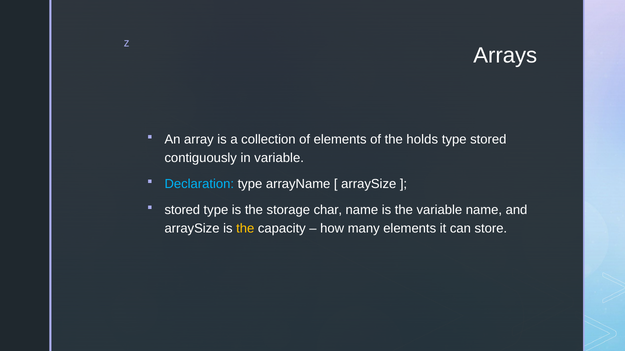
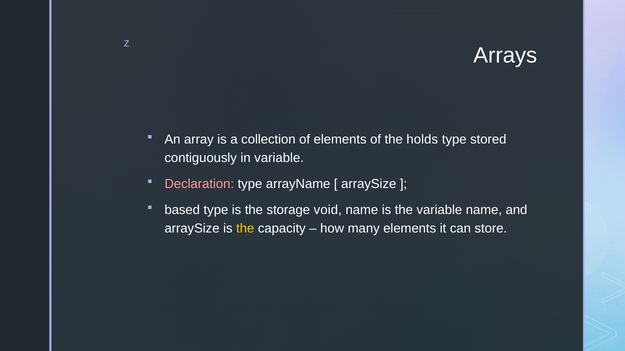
Declaration colour: light blue -> pink (199, 184)
stored: stored -> based (182, 210)
char: char -> void (328, 210)
